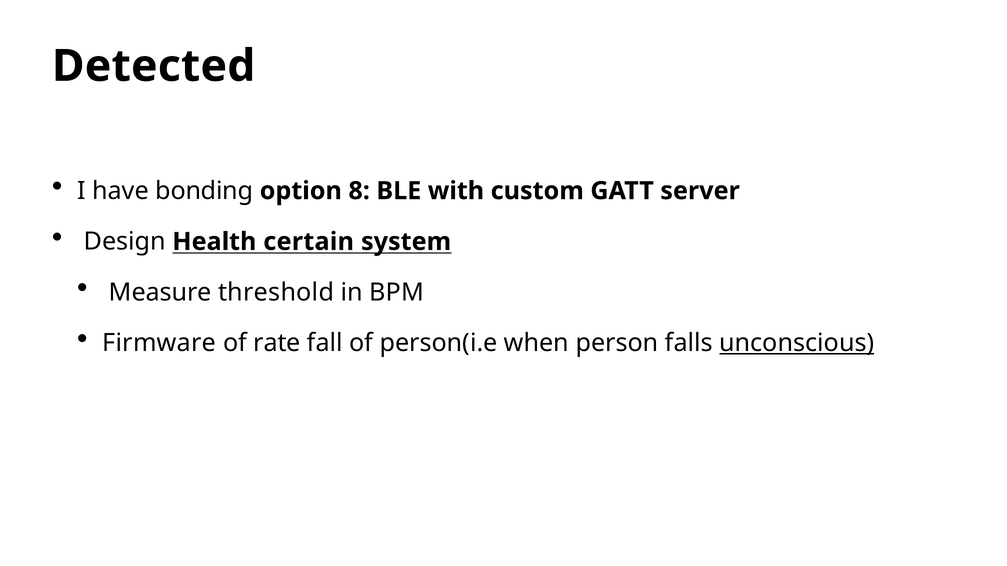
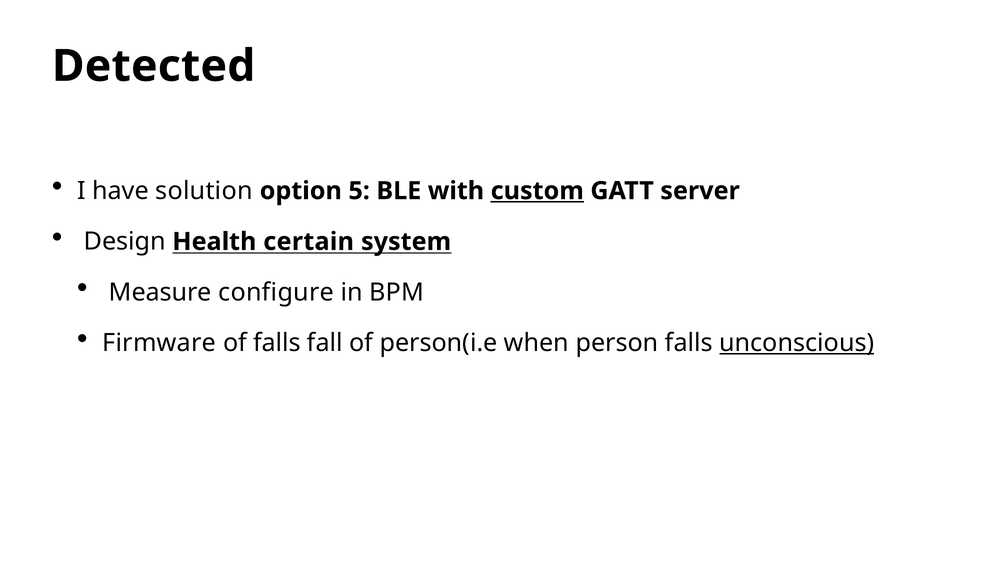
bonding: bonding -> solution (204, 191)
8: 8 -> 5 (359, 191)
custom underline: none -> present (537, 191)
threshold: threshold -> configure (276, 293)
of rate: rate -> falls (277, 343)
